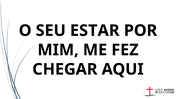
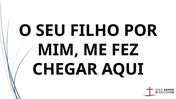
ESTAR: ESTAR -> FILHO (95, 31)
